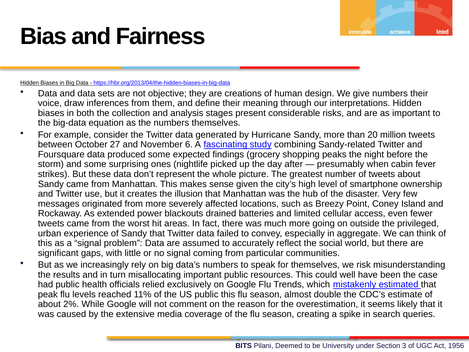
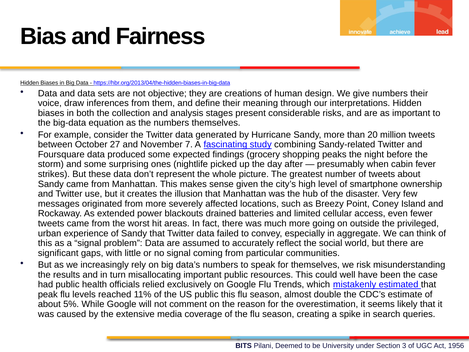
6: 6 -> 7 (189, 144)
2%: 2% -> 5% (71, 304)
